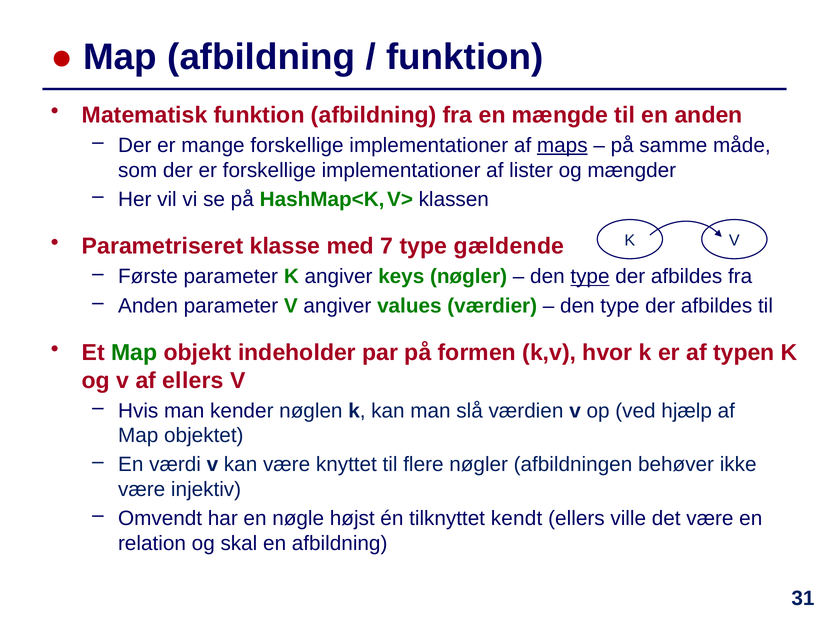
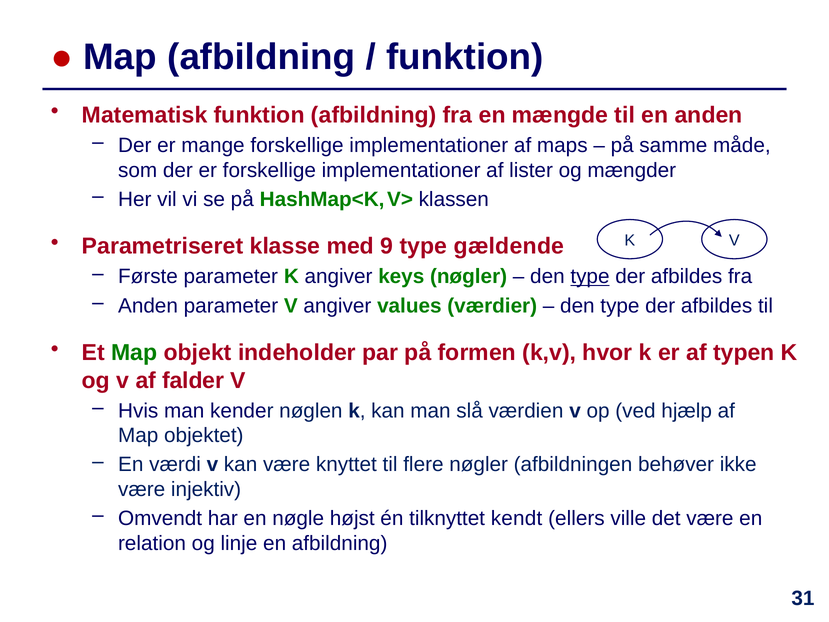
maps underline: present -> none (562, 145)
7: 7 -> 9 (387, 246)
af ellers: ellers -> falder (193, 380)
skal: skal -> linje (239, 543)
